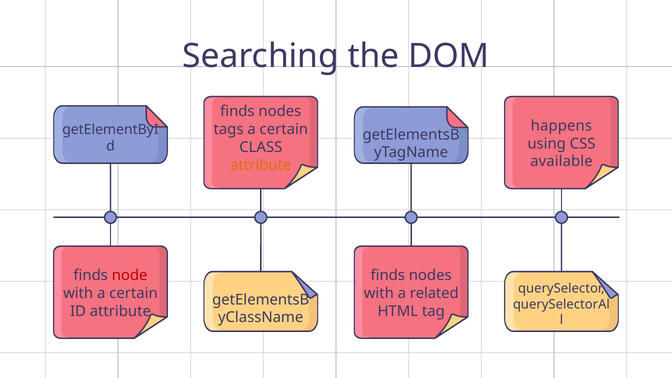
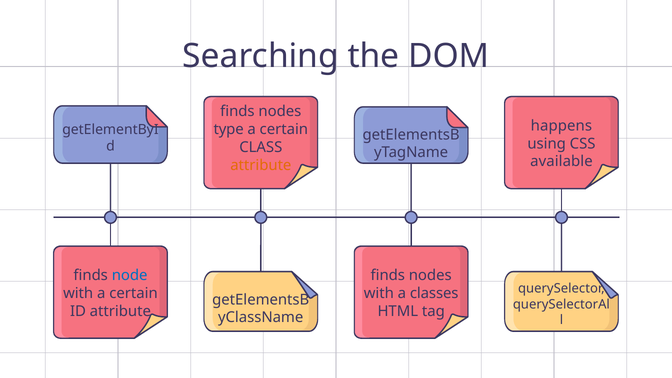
tags: tags -> type (229, 129)
node colour: red -> blue (130, 275)
related: related -> classes (434, 293)
